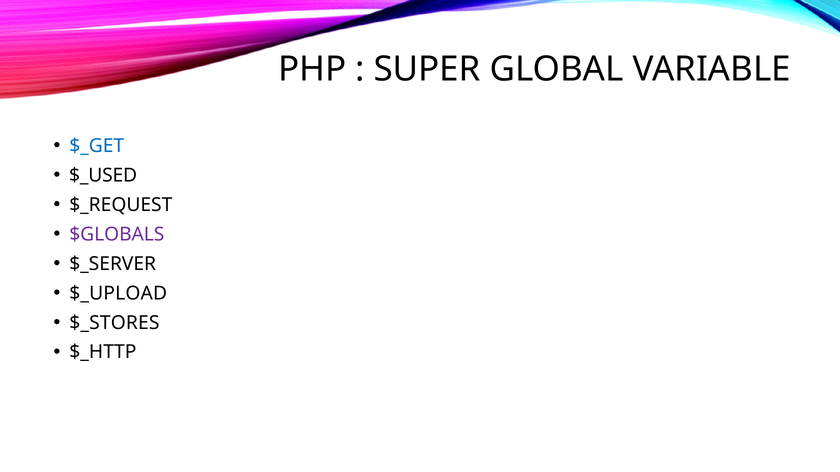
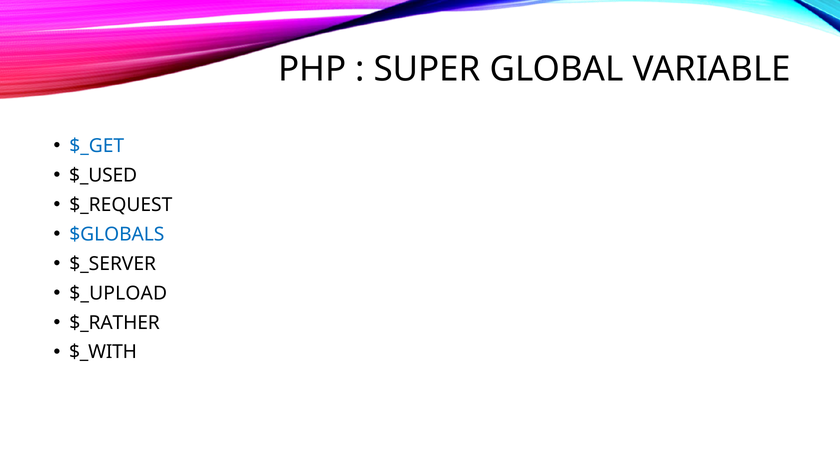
$GLOBALS colour: purple -> blue (117, 234)
$_STORES: $_STORES -> $_RATHER (115, 323)
$_HTTP: $_HTTP -> $_WITH (103, 353)
